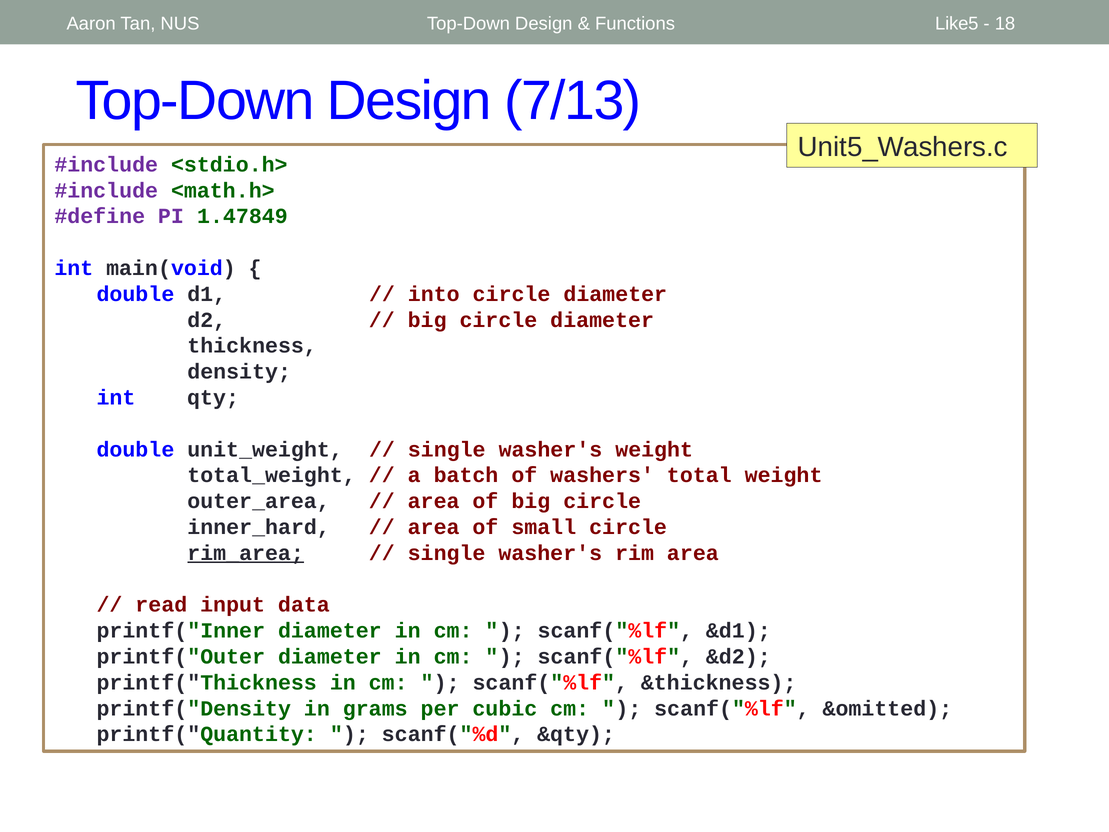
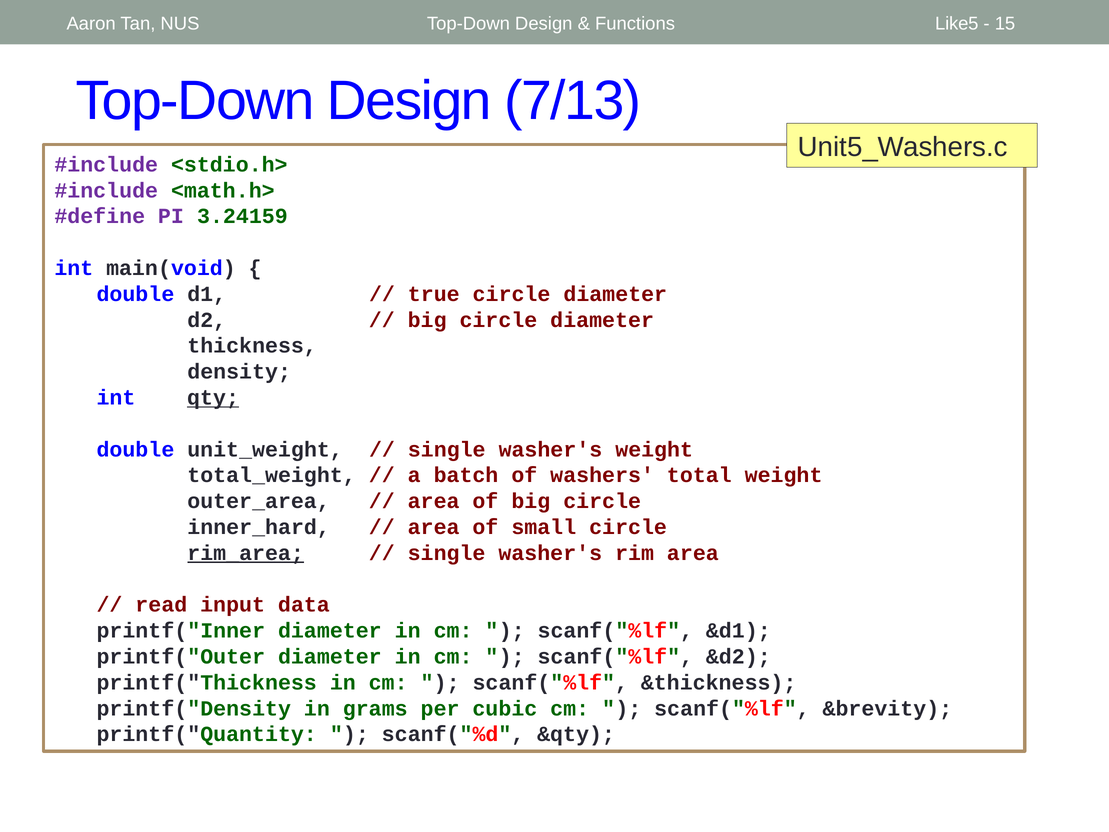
18: 18 -> 15 (1005, 23)
1.47849: 1.47849 -> 3.24159 (242, 216)
into: into -> true (434, 294)
qty underline: none -> present (213, 398)
&omitted: &omitted -> &brevity (887, 708)
